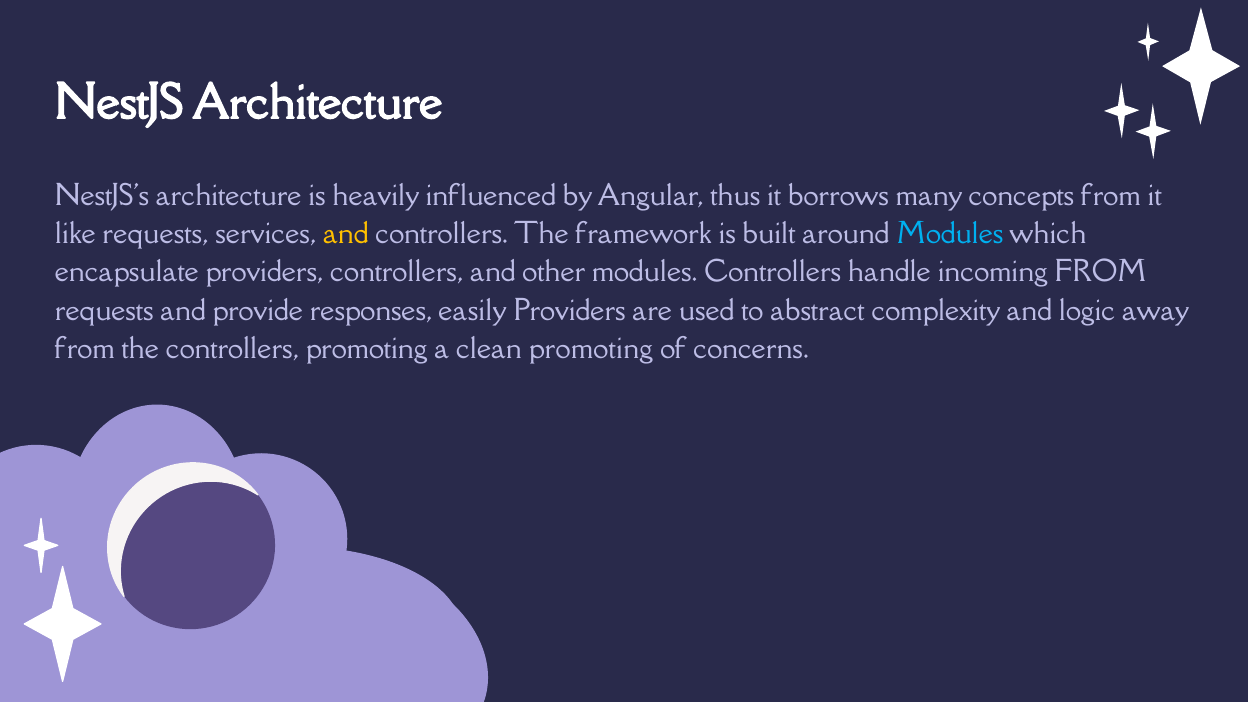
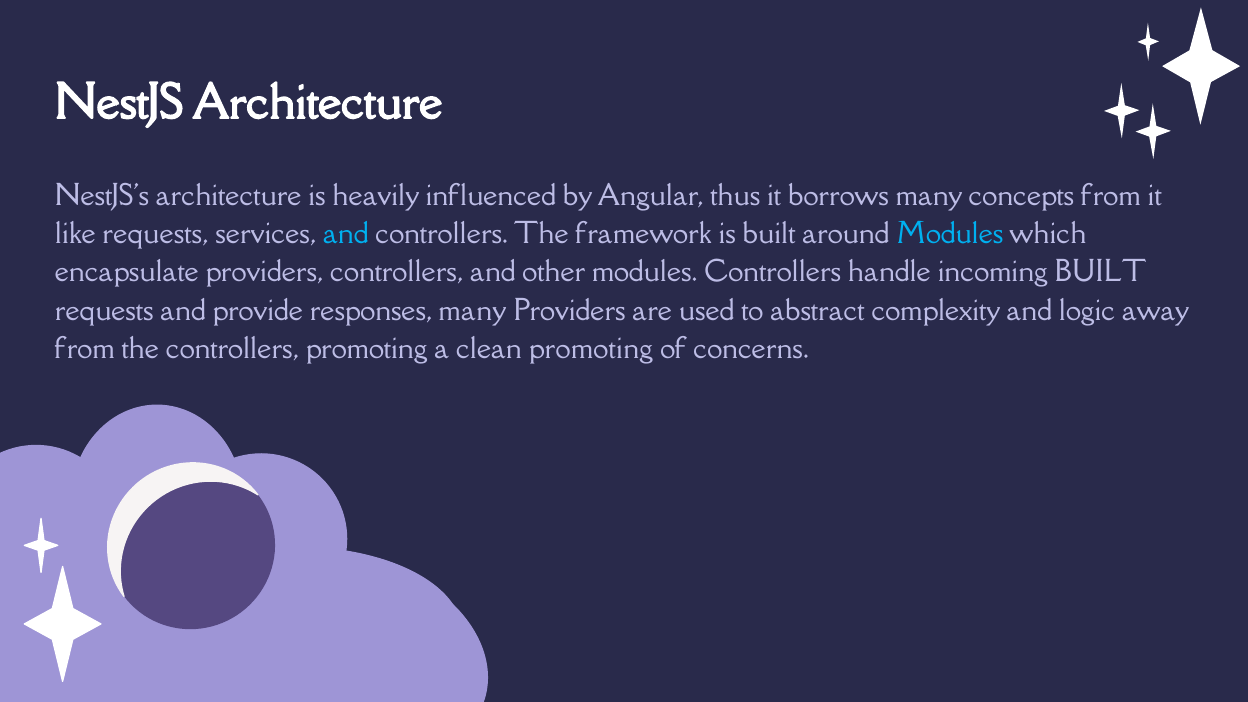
and colour: yellow -> light blue (346, 234)
incoming FROM: FROM -> BUILT (1101, 273)
responses easily: easily -> many (472, 311)
